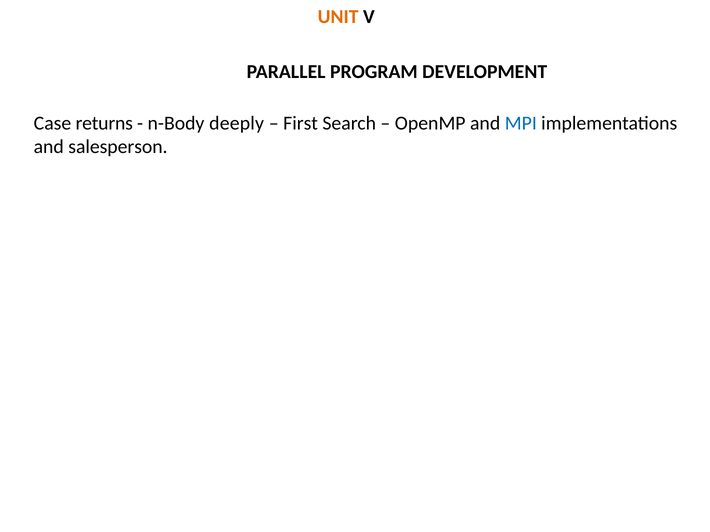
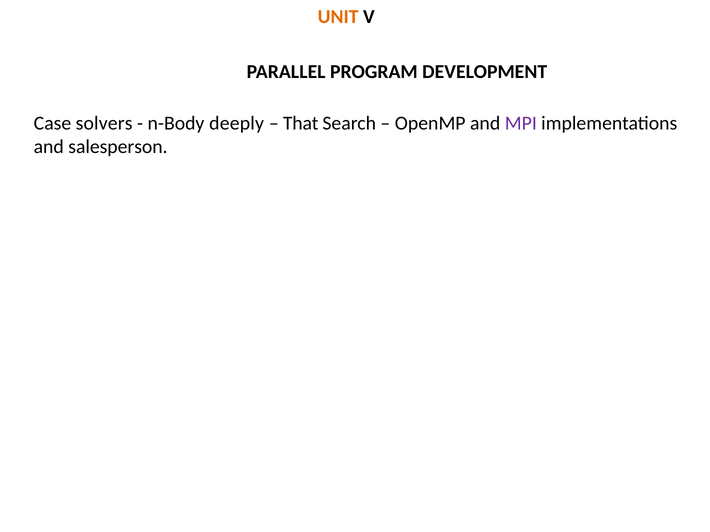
returns: returns -> solvers (104, 123)
First: First -> That (301, 123)
MPI colour: blue -> purple (521, 123)
